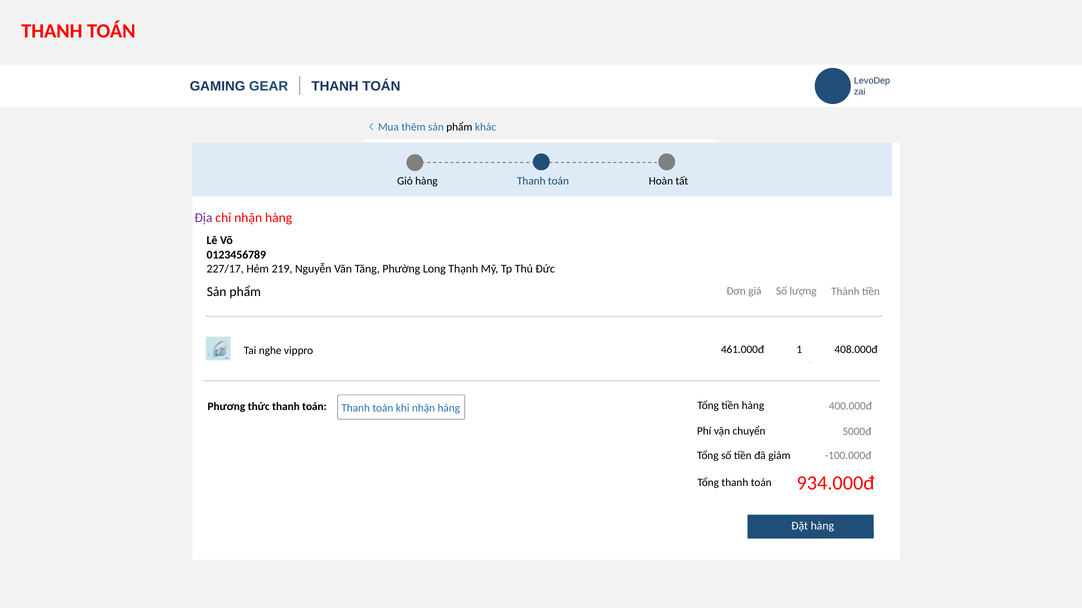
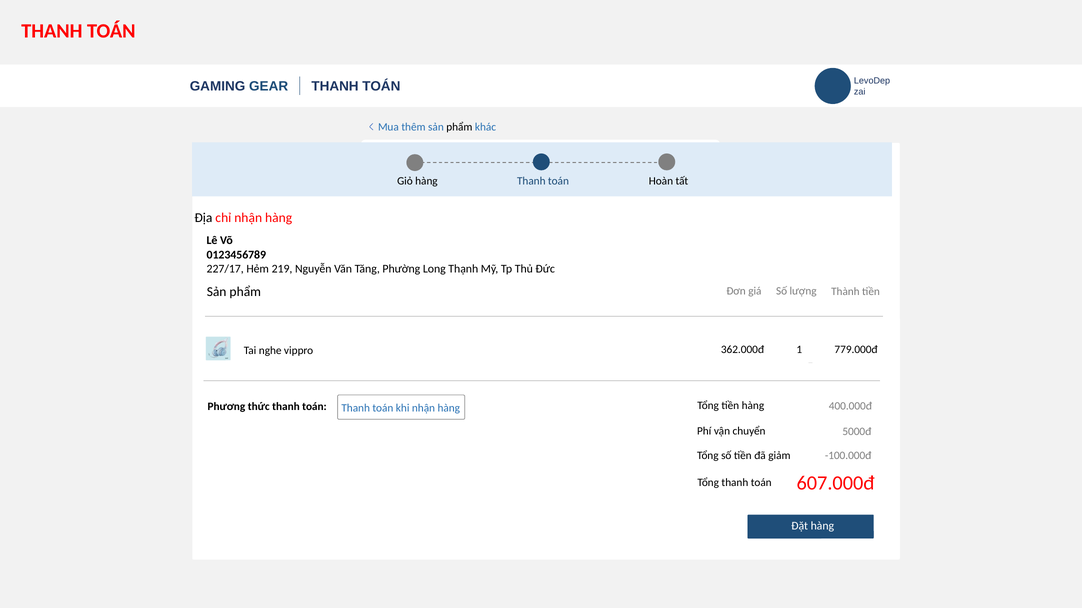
Địa colour: purple -> black (203, 218)
461.000đ: 461.000đ -> 362.000đ (743, 350)
408.000đ: 408.000đ -> 779.000đ (856, 350)
934.000đ: 934.000đ -> 607.000đ (836, 483)
